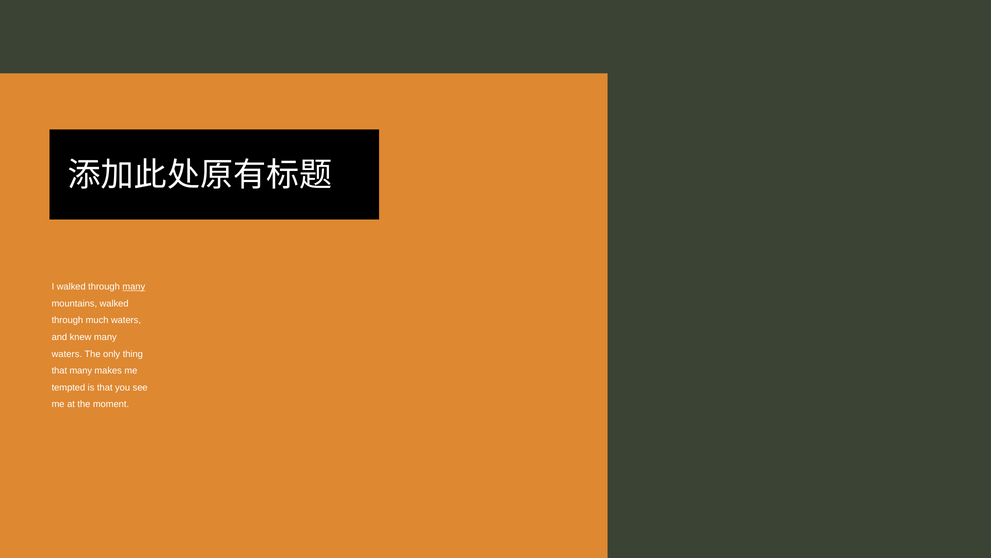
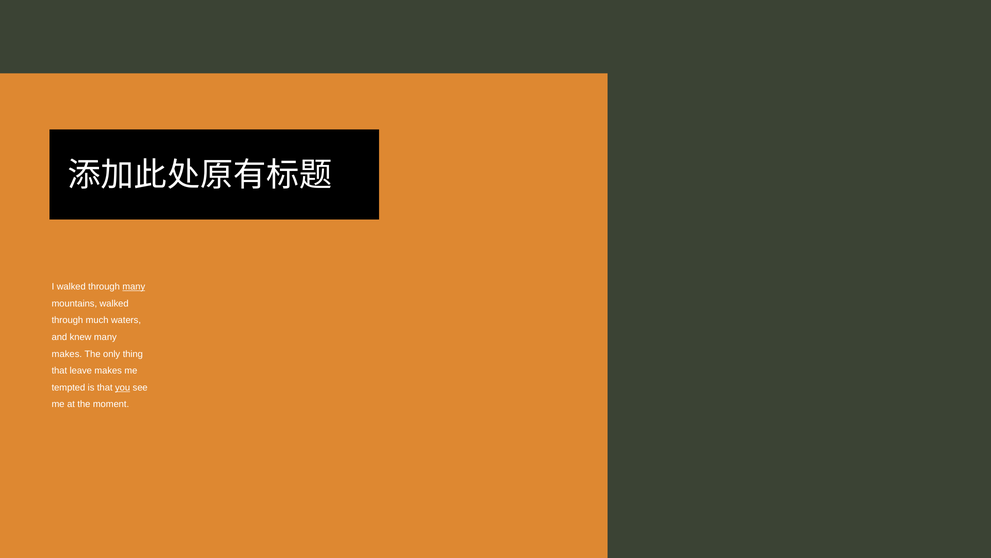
waters: waters -> makes (67, 354)
that many: many -> leave (81, 370)
you underline: none -> present (123, 387)
